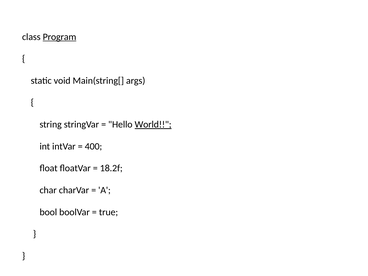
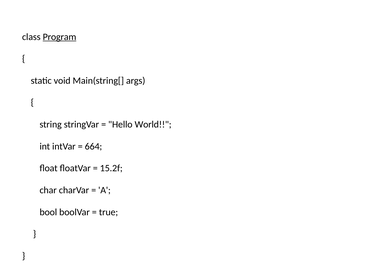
World underline: present -> none (153, 124)
400: 400 -> 664 (93, 146)
18.2f: 18.2f -> 15.2f (111, 168)
